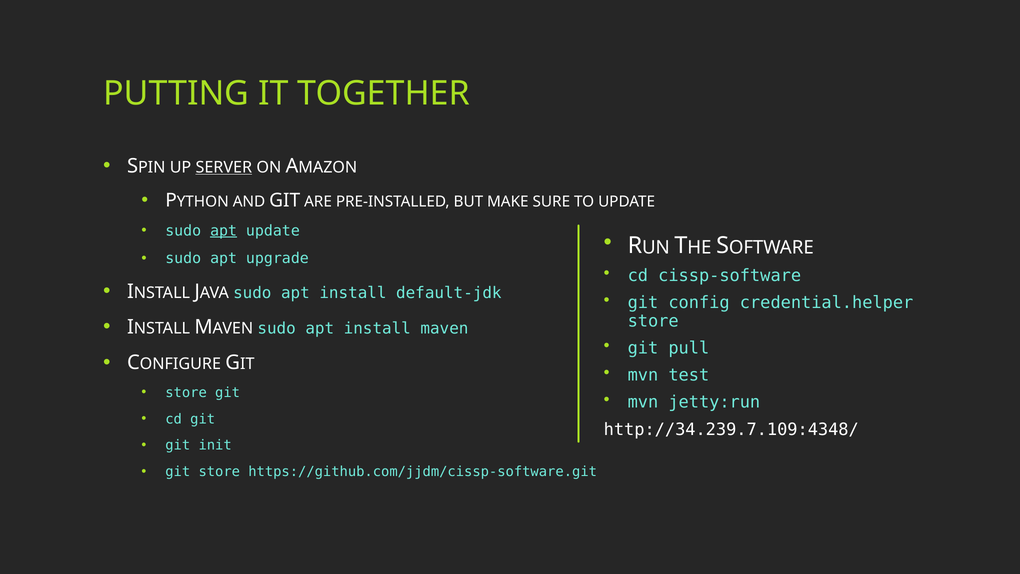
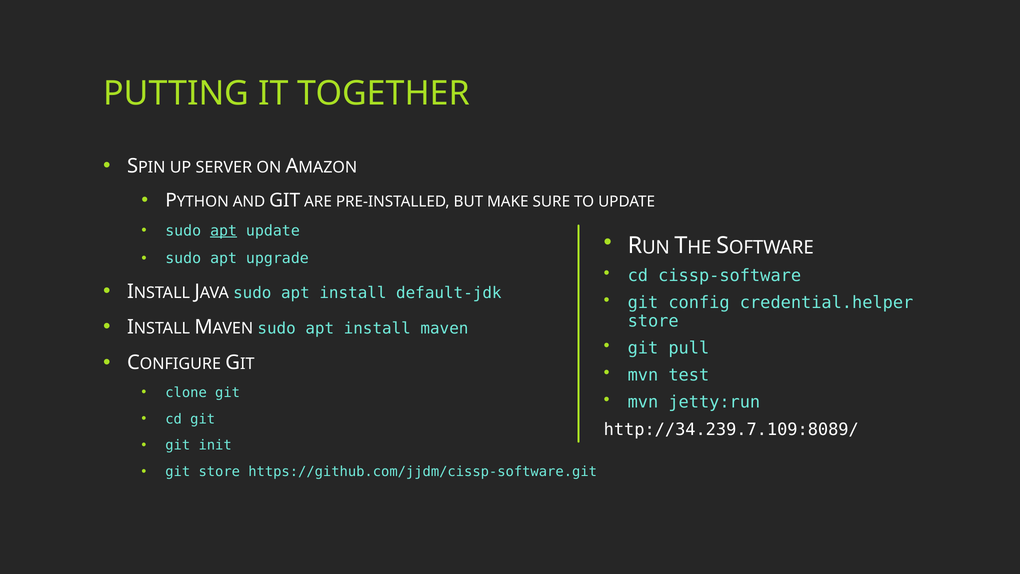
SERVER underline: present -> none (224, 167)
store: store -> clone (186, 392)
http://34.239.7.109:4348/: http://34.239.7.109:4348/ -> http://34.239.7.109:8089/ (731, 429)
